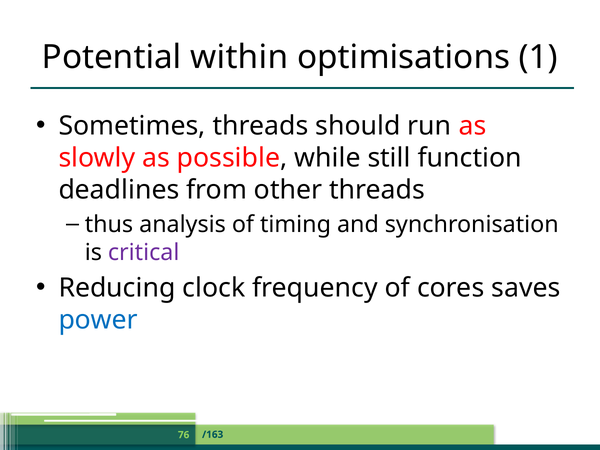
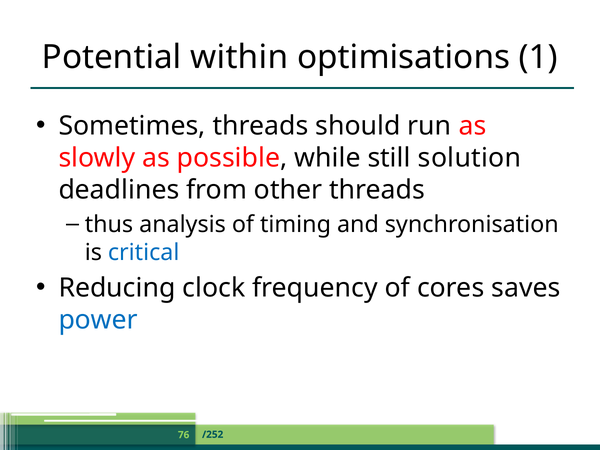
function: function -> solution (470, 158)
critical colour: purple -> blue (144, 252)
/163: /163 -> /252 (213, 435)
